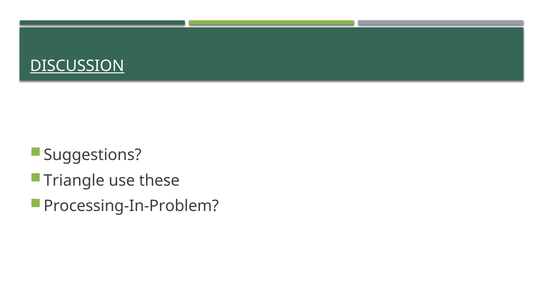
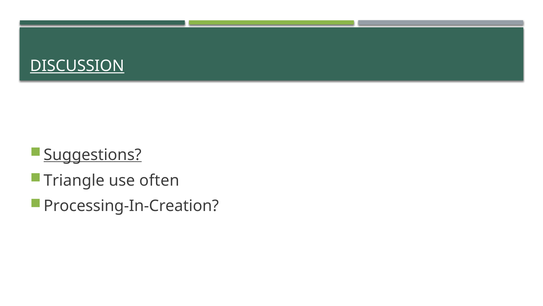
Suggestions underline: none -> present (93, 155)
these: these -> often (159, 180)
Processing-In-Problem: Processing-In-Problem -> Processing-In-Creation (131, 206)
